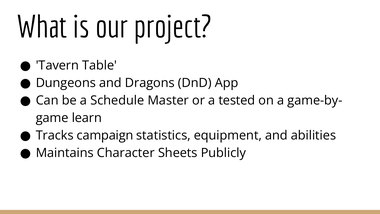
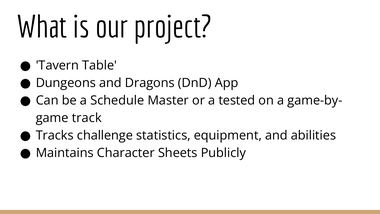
learn: learn -> track (87, 118)
campaign: campaign -> challenge (105, 135)
